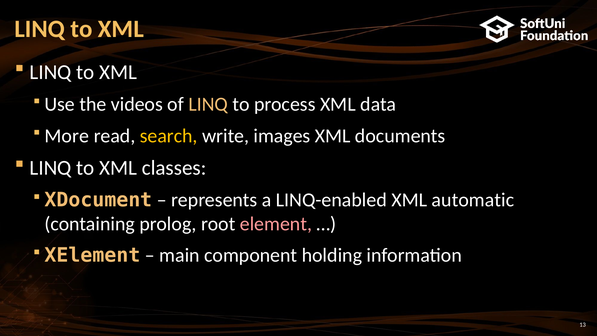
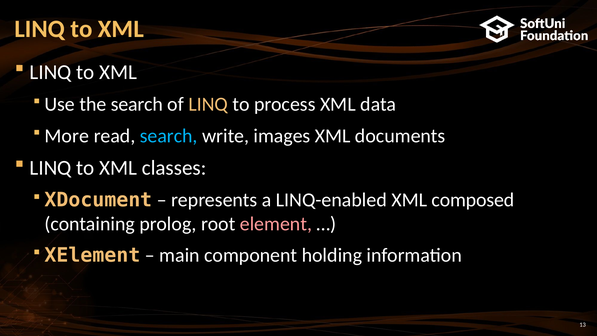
the videos: videos -> search (137, 104)
search colour: yellow -> light blue (169, 136)
automatic: automatic -> composed (473, 200)
